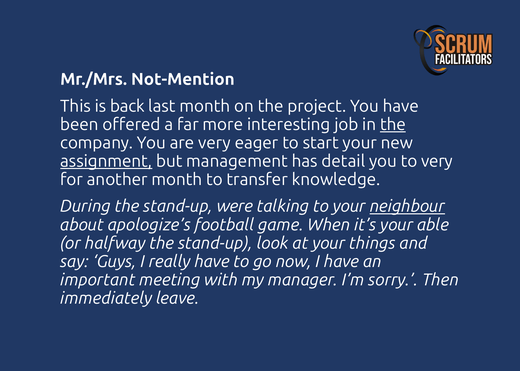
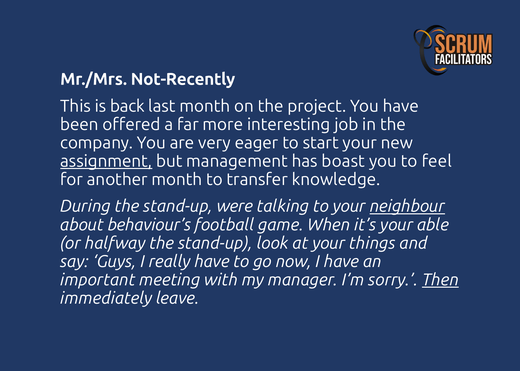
Not-Mention: Not-Mention -> Not-Recently (183, 79)
the underline: present -> none (393, 124)
detail: detail -> boast (343, 161)
to very: very -> feel (437, 161)
apologize’s: apologize’s -> behaviour’s (149, 225)
Then underline: none -> present (440, 280)
